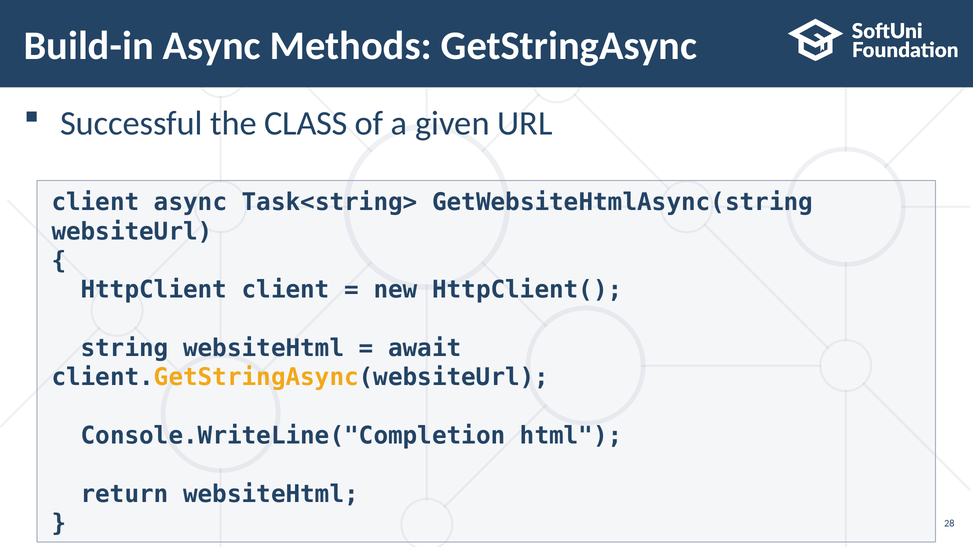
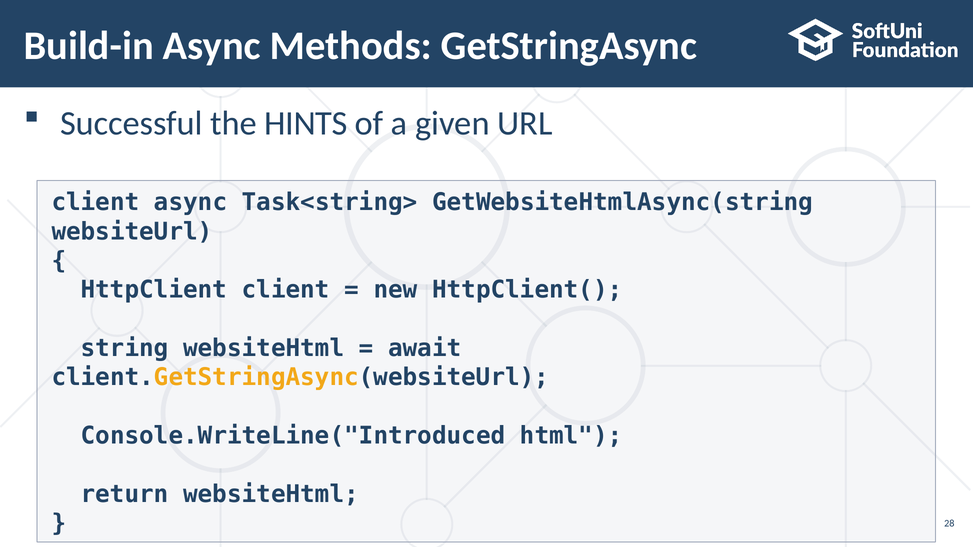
CLASS: CLASS -> HINTS (306, 123)
Console.WriteLine("Completion: Console.WriteLine("Completion -> Console.WriteLine("Introduced (293, 436)
